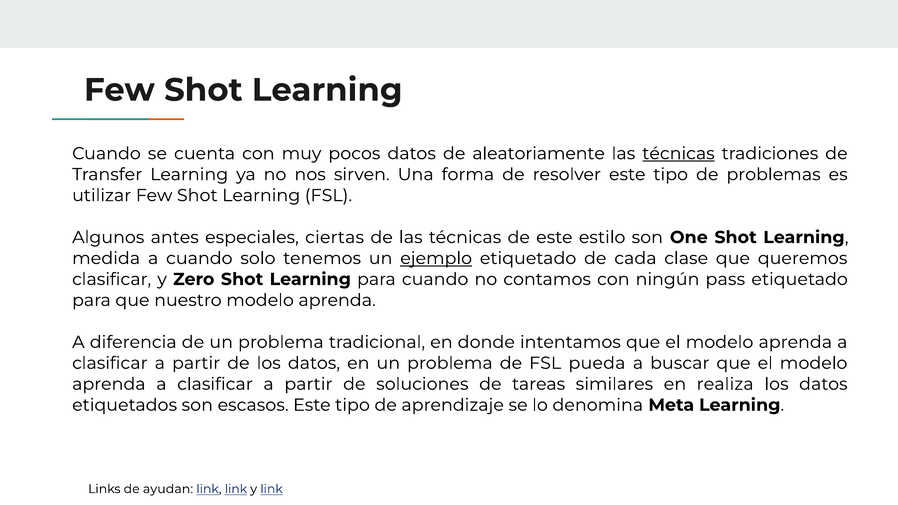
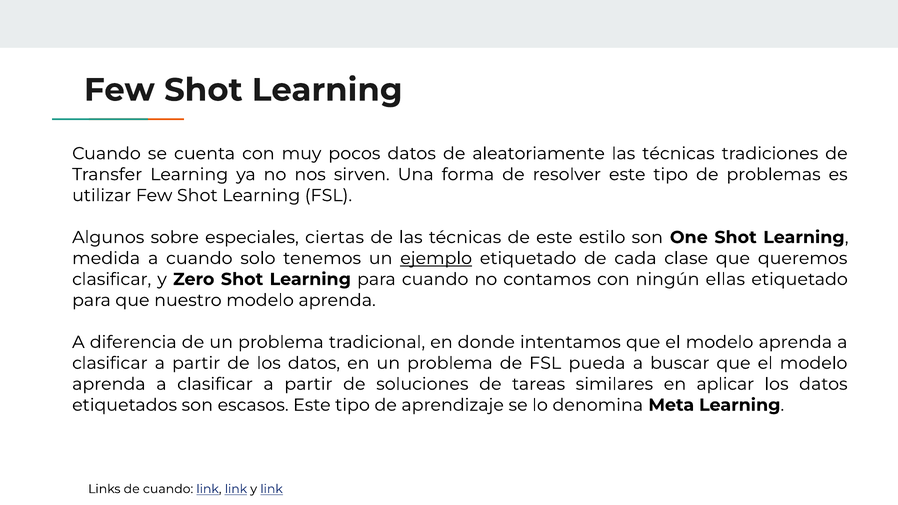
técnicas underline: present -> none (679, 154)
antes: antes -> sobre (175, 237)
pass: pass -> ellas (725, 279)
realiza: realiza -> aplicar (725, 384)
de ayudan: ayudan -> cuando (168, 489)
